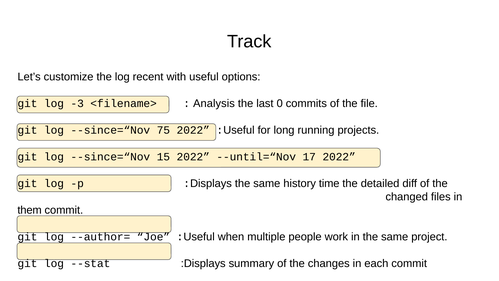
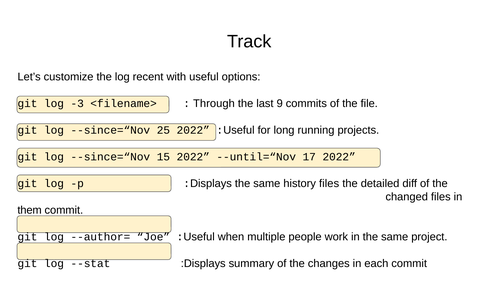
Analysis: Analysis -> Through (214, 103)
0: 0 -> 9 (280, 103)
75: 75 -> 25 (163, 130)
history time: time -> files (329, 183)
